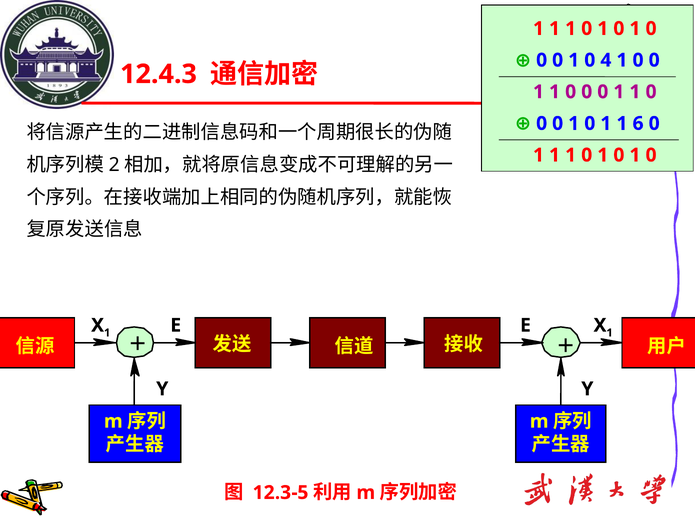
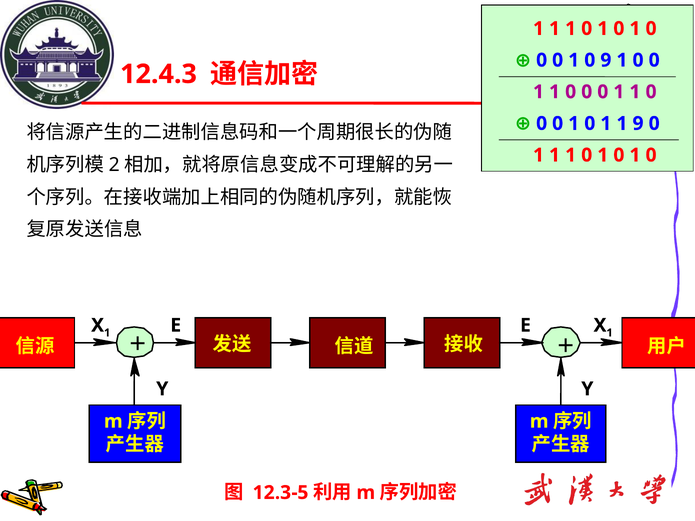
0 4: 4 -> 9 (606, 60)
1 6: 6 -> 9 (638, 124)
